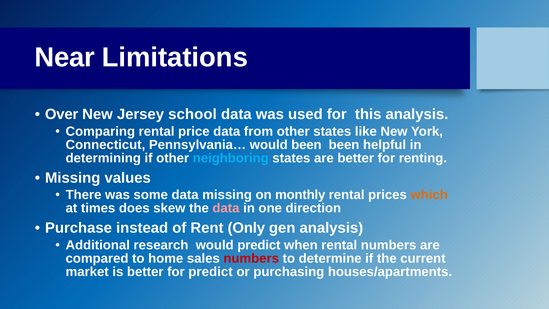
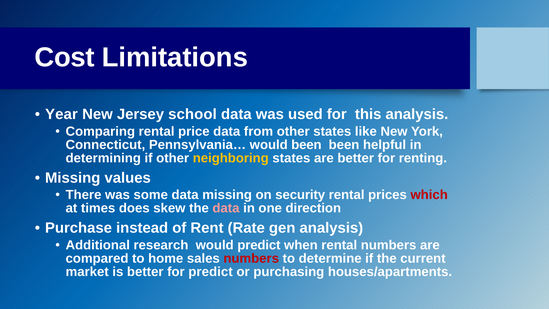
Near: Near -> Cost (65, 57)
Over: Over -> Year (61, 114)
neighboring colour: light blue -> yellow (231, 158)
monthly: monthly -> security (300, 195)
which colour: orange -> red (429, 195)
Only: Only -> Rate (246, 228)
